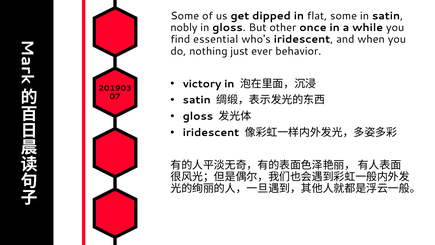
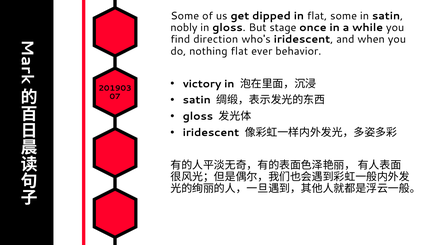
other: other -> stage (283, 28)
essential: essential -> direction (216, 39)
nothing just: just -> flat (239, 51)
